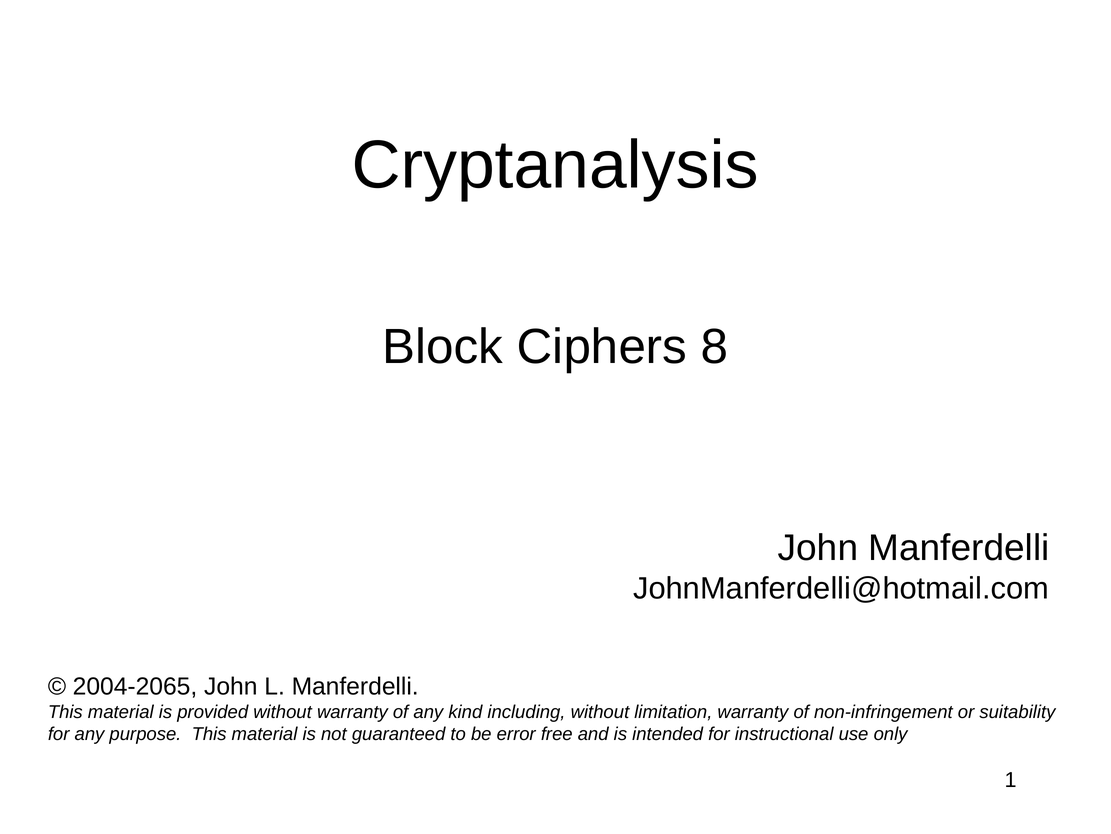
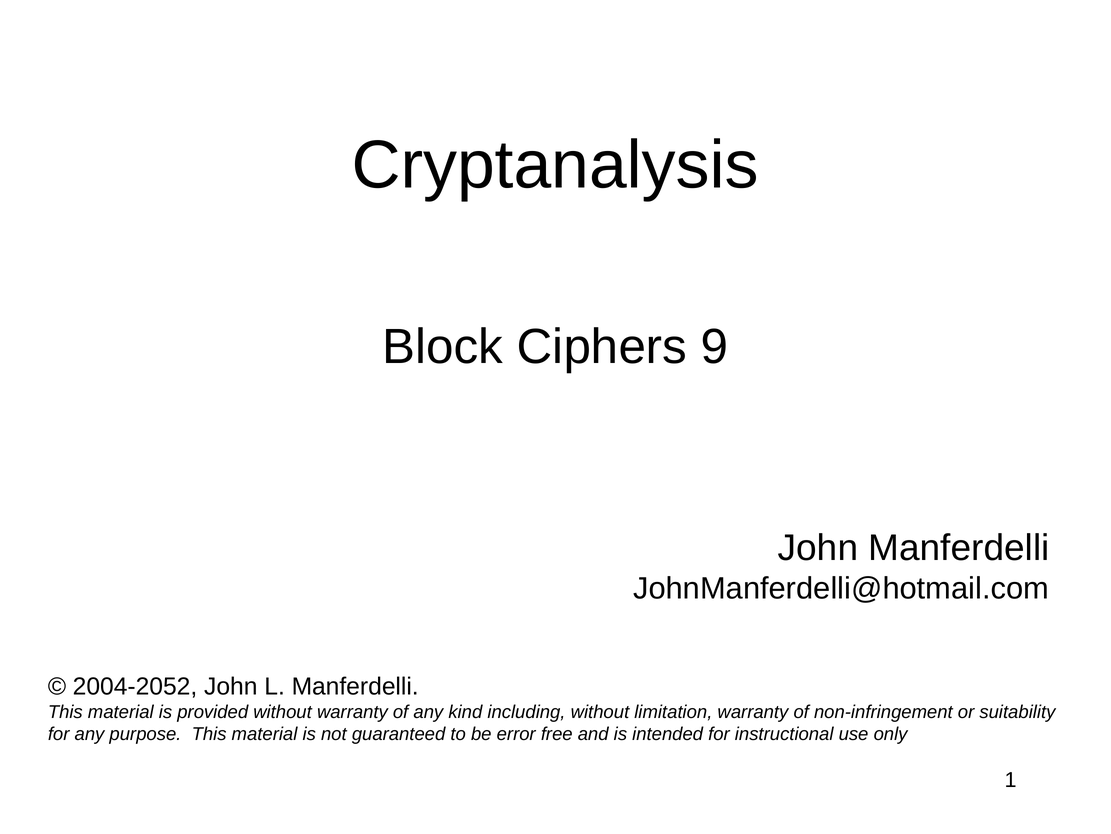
8: 8 -> 9 (715, 346)
2004-2065: 2004-2065 -> 2004-2052 (135, 686)
